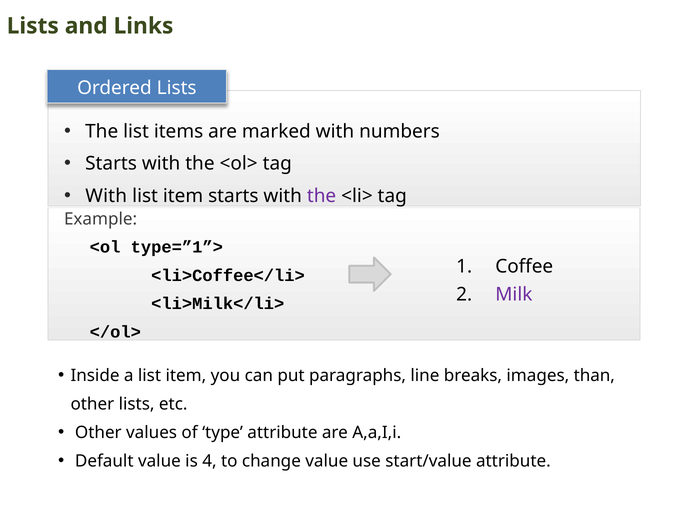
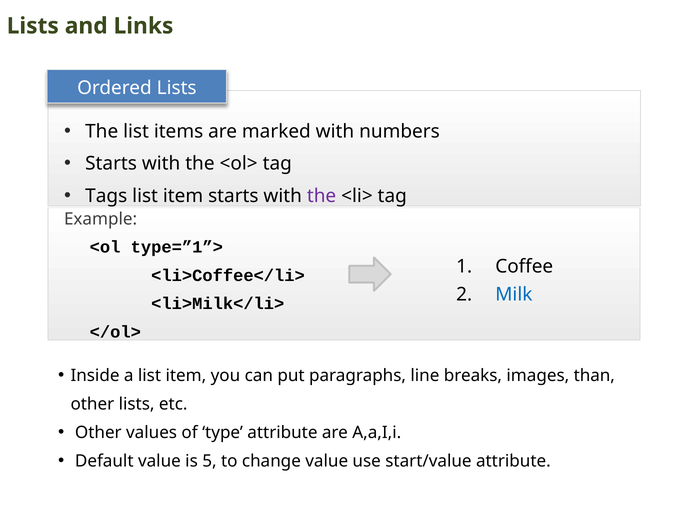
With: With -> Tags (106, 196)
Milk colour: purple -> blue (514, 295)
4: 4 -> 5 (209, 461)
